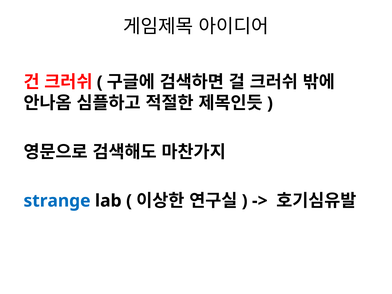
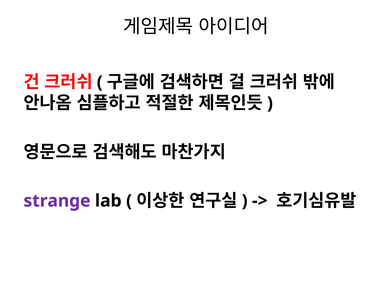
strange colour: blue -> purple (57, 201)
